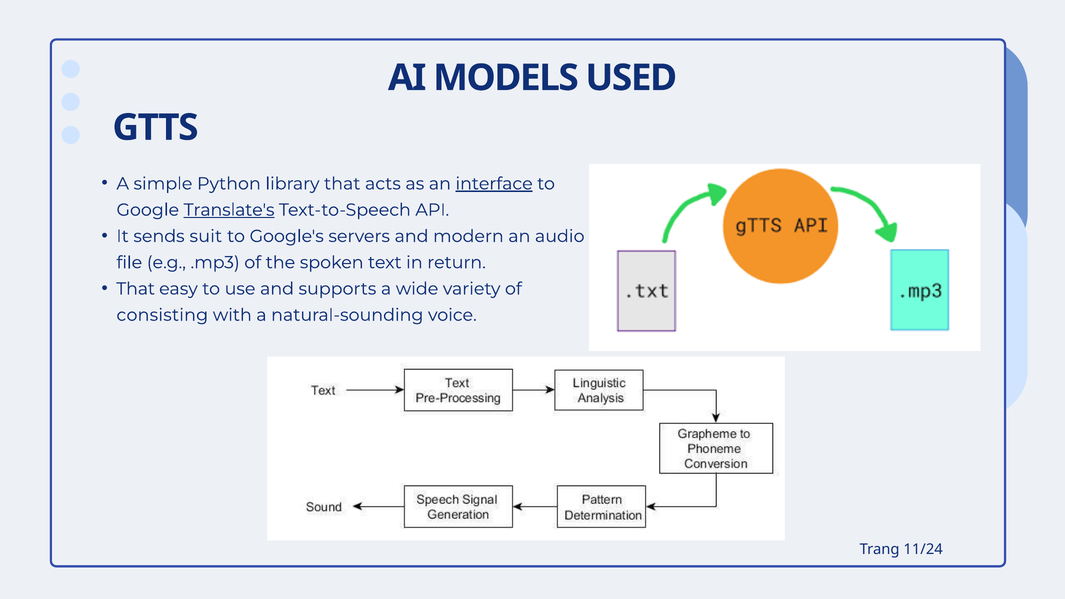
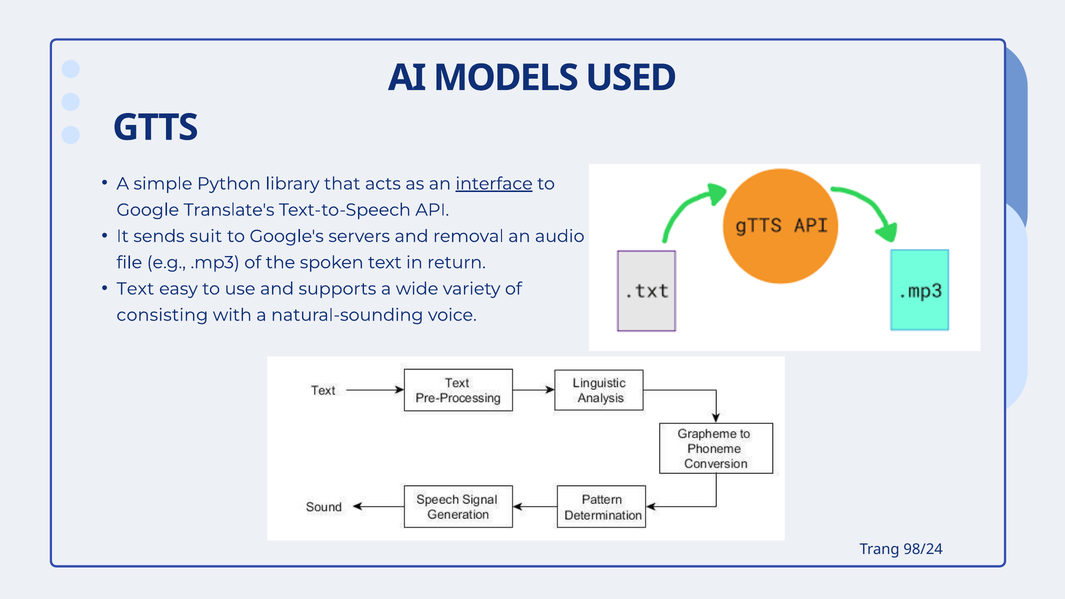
Translate's underline: present -> none (229, 210)
modern: modern -> removal (468, 236)
That: That -> Text (135, 289)
11/24: 11/24 -> 98/24 (923, 549)
